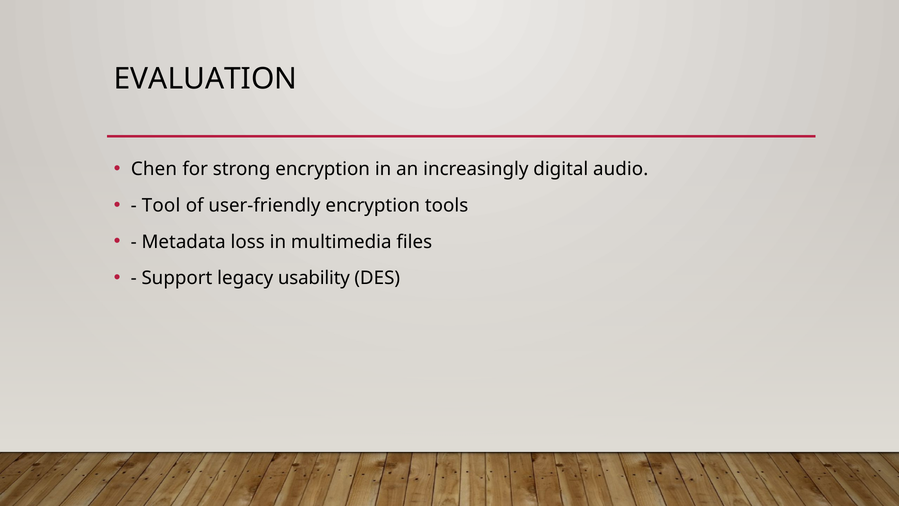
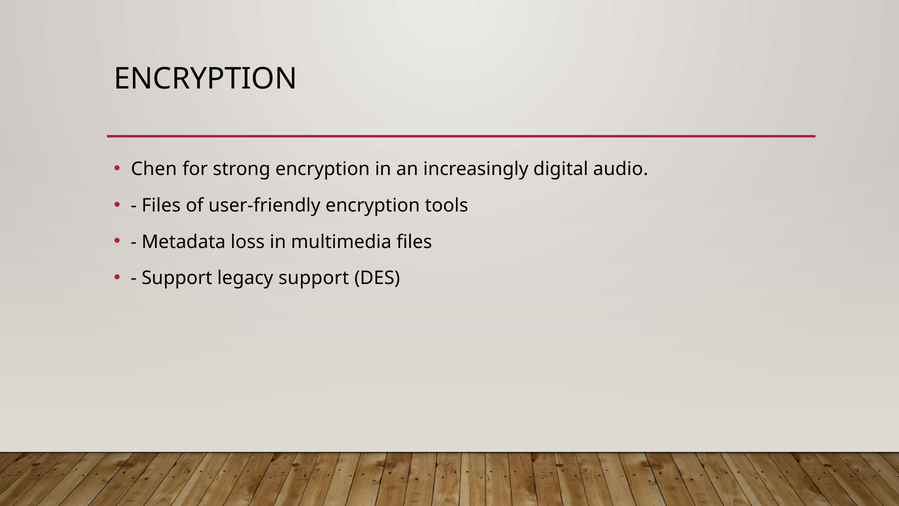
EVALUATION: EVALUATION -> ENCRYPTION (206, 79)
Tool: Tool -> Files (161, 205)
legacy usability: usability -> support (314, 278)
